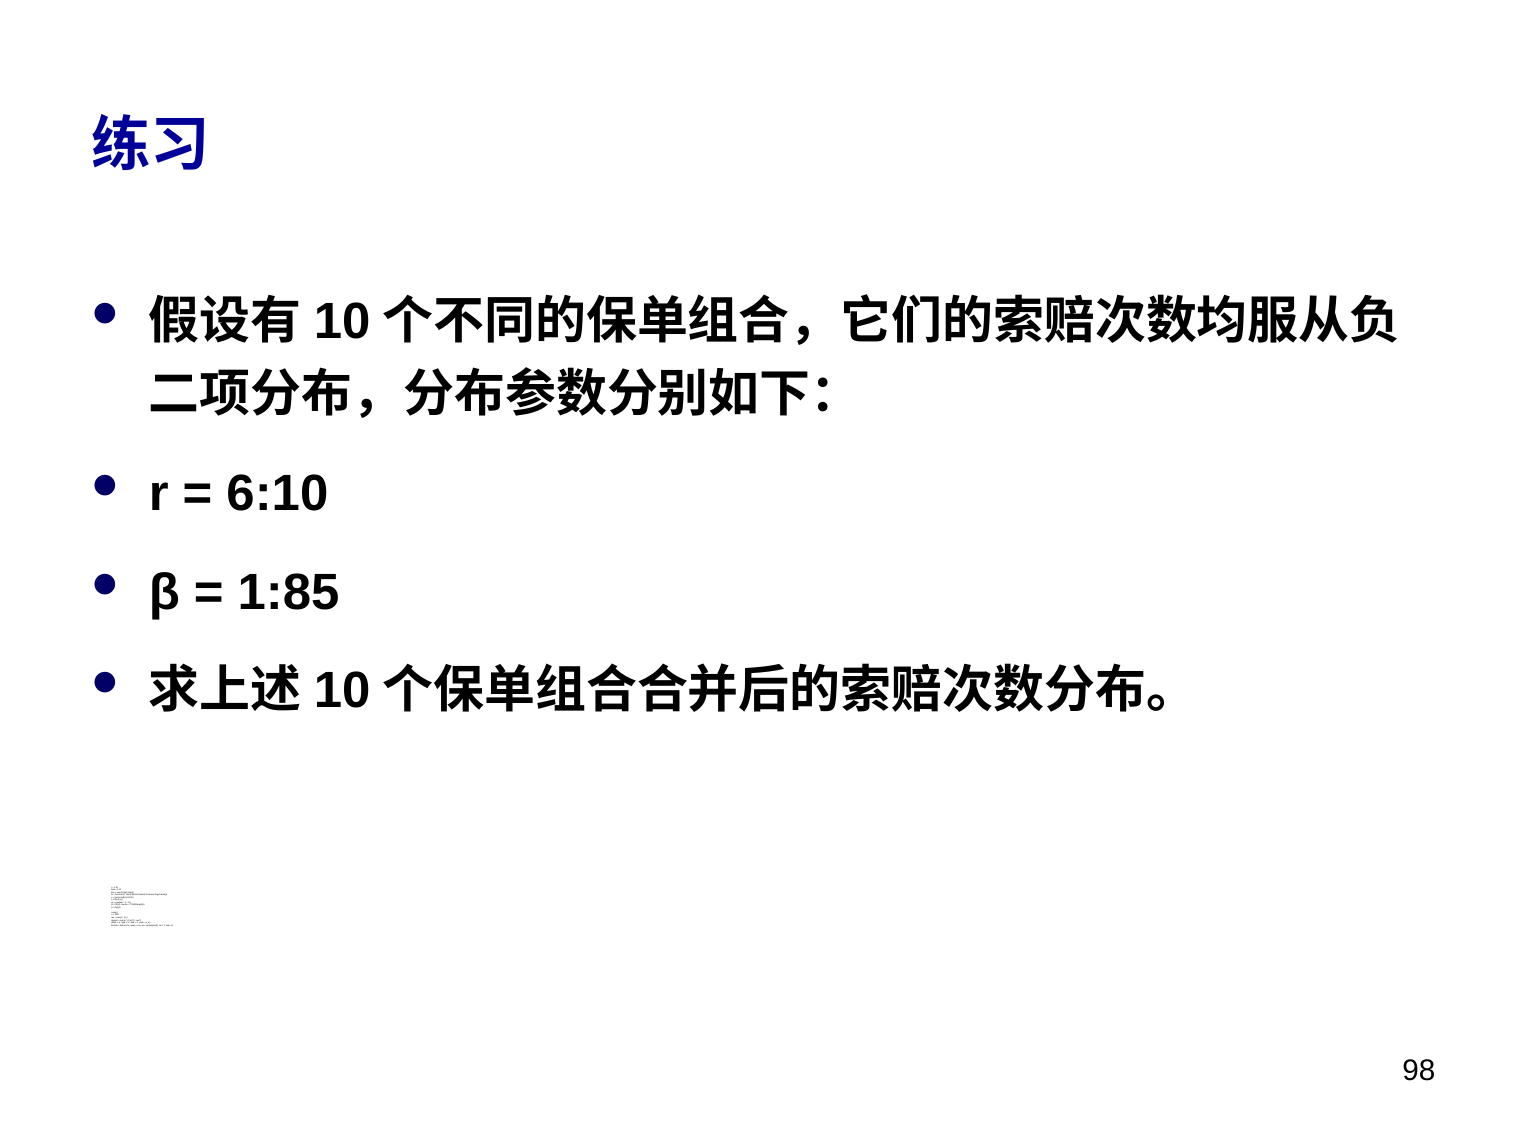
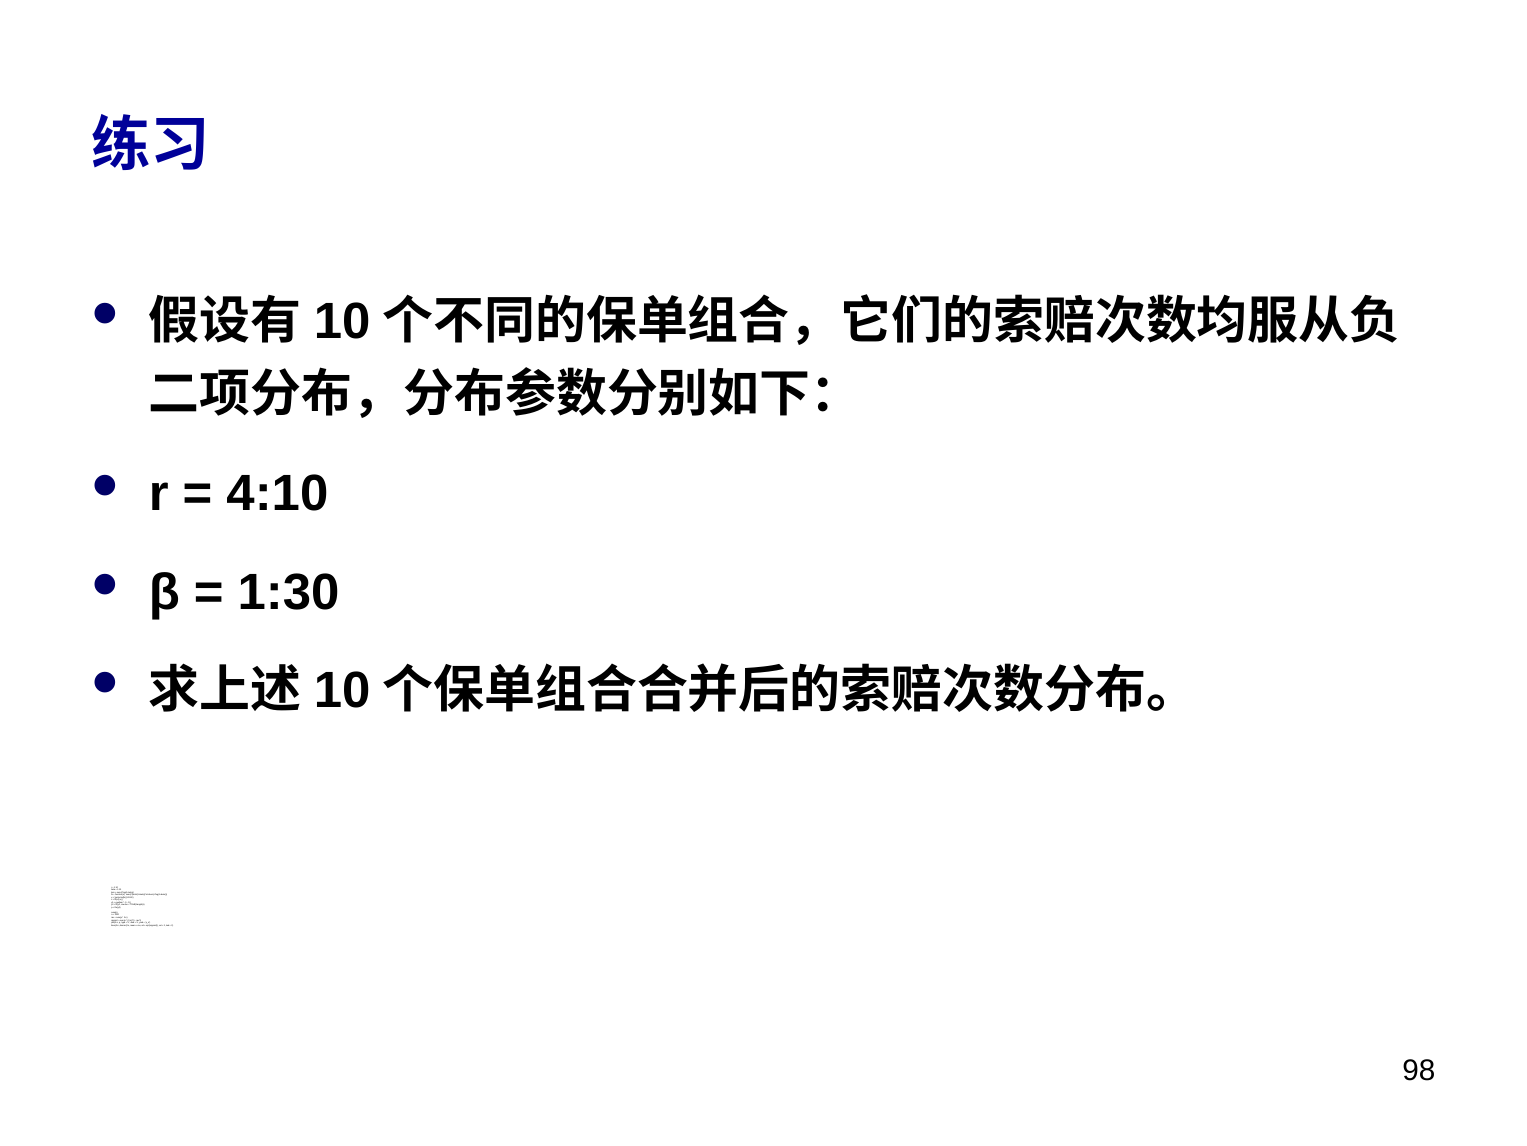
6:10: 6:10 -> 4:10 (277, 493)
1:85: 1:85 -> 1:30 (289, 592)
